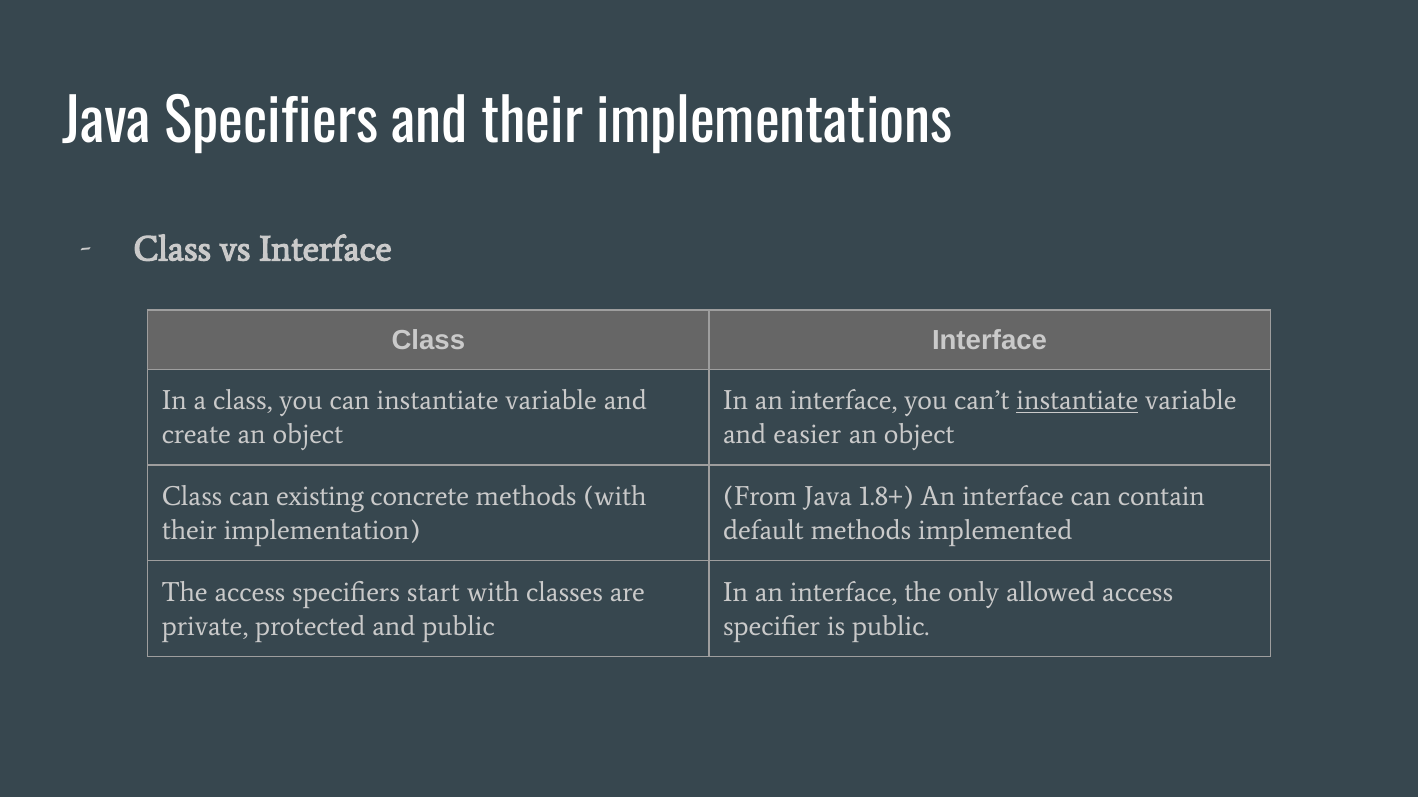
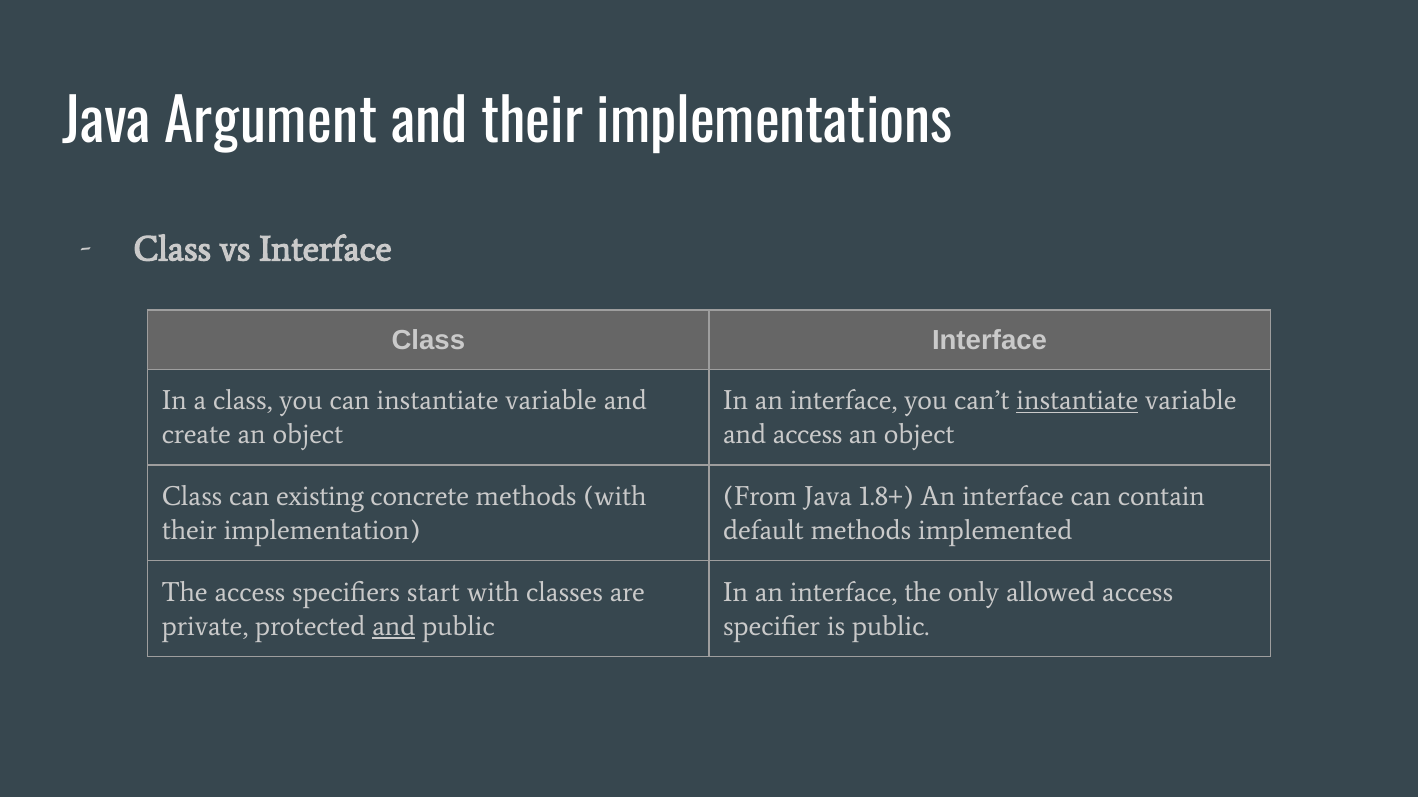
Java Specifiers: Specifiers -> Argument (271, 123)
and easier: easier -> access (808, 435)
and underline: none -> present (394, 626)
